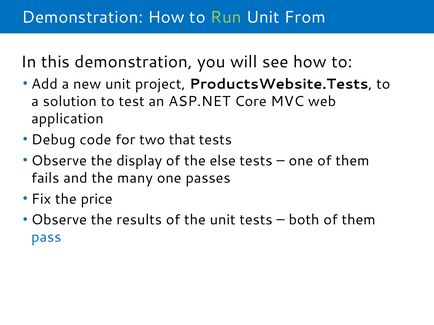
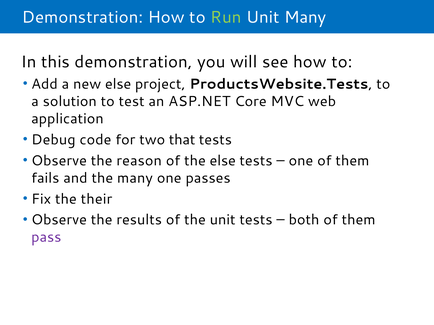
Unit From: From -> Many (305, 17)
new unit: unit -> else (118, 84)
display: display -> reason (139, 161)
price: price -> their (96, 199)
pass colour: blue -> purple (46, 238)
